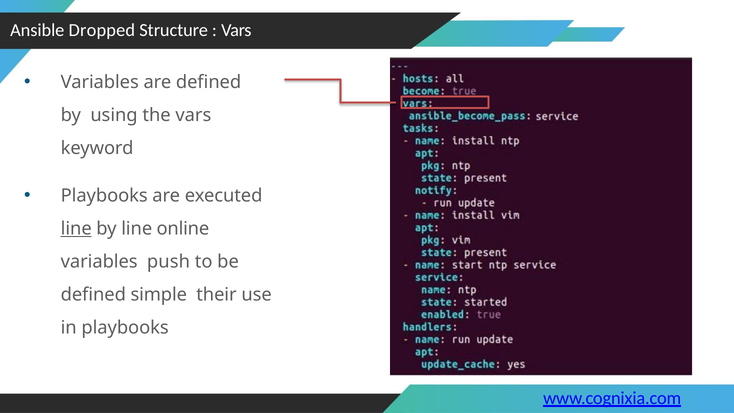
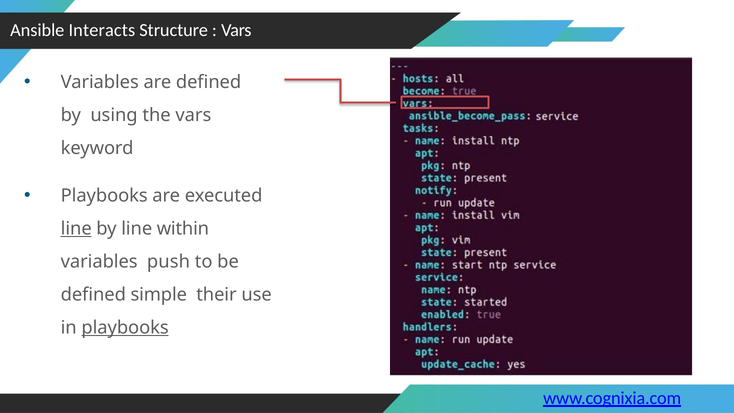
Dropped: Dropped -> Interacts (102, 30)
online: online -> within (183, 228)
playbooks underline: none -> present (125, 328)
